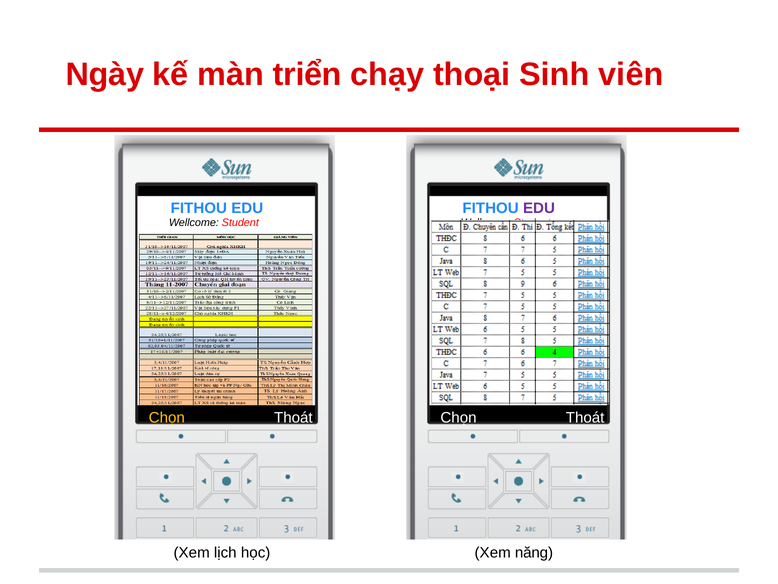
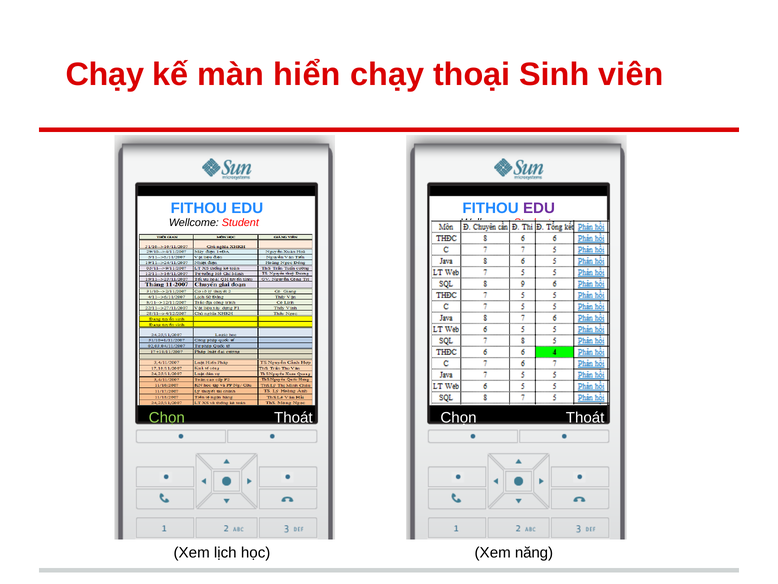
Ngày: Ngày -> Chạy (105, 74)
triển: triển -> hiển (307, 74)
Chọn colour: yellow -> light green (167, 417)
